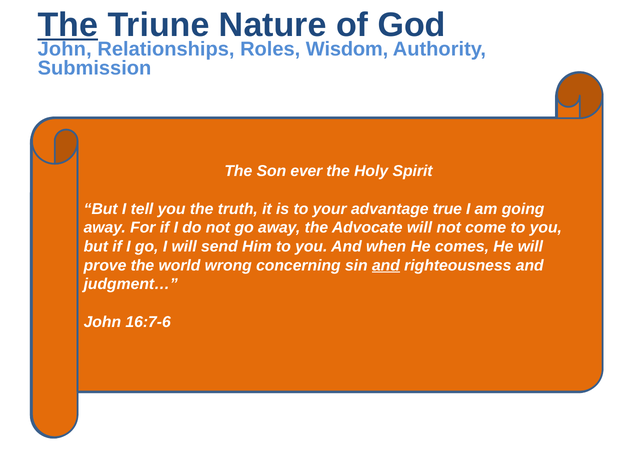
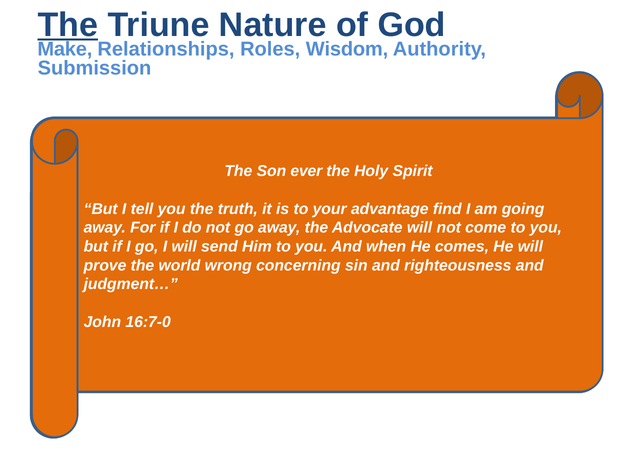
John: John -> Make (65, 49)
true: true -> find (447, 209)
and underline: present -> none (386, 265)
16:7-6: 16:7-6 -> 16:7-0 (148, 322)
